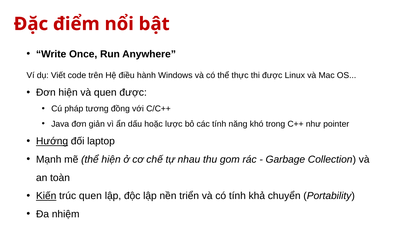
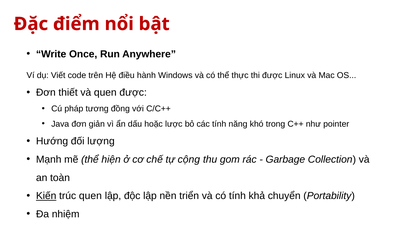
Đơn hiện: hiện -> thiết (68, 93)
Hướng underline: present -> none (52, 141)
laptop: laptop -> lượng (101, 141)
nhau: nhau -> cộng (189, 160)
